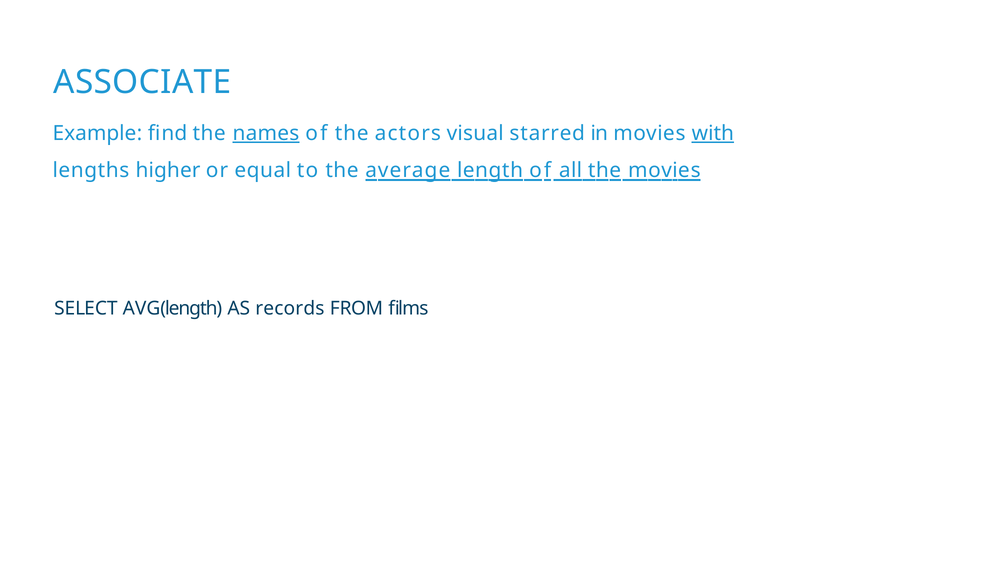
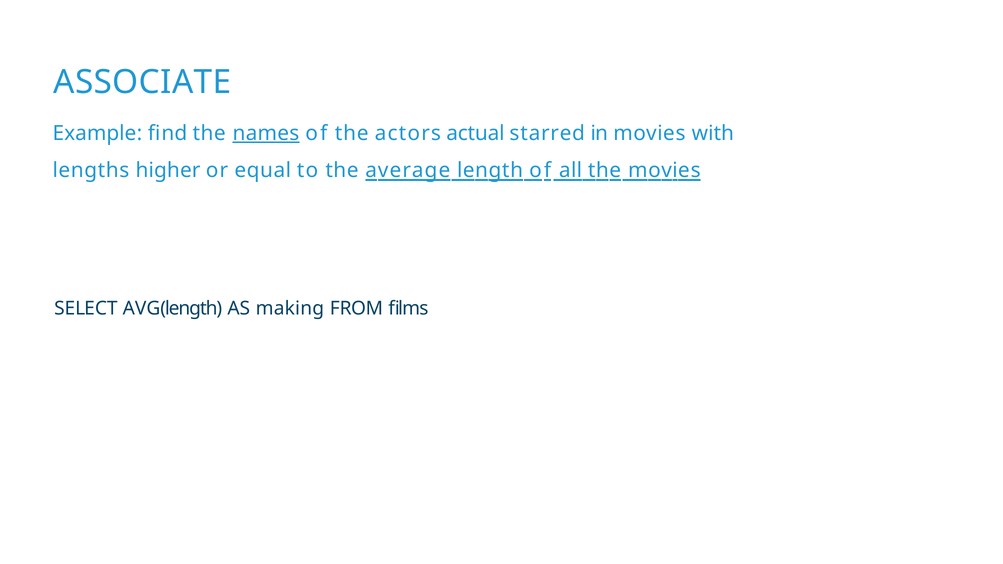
visual: visual -> actual (475, 133)
with underline: present -> none (713, 133)
records: records -> making (290, 309)
